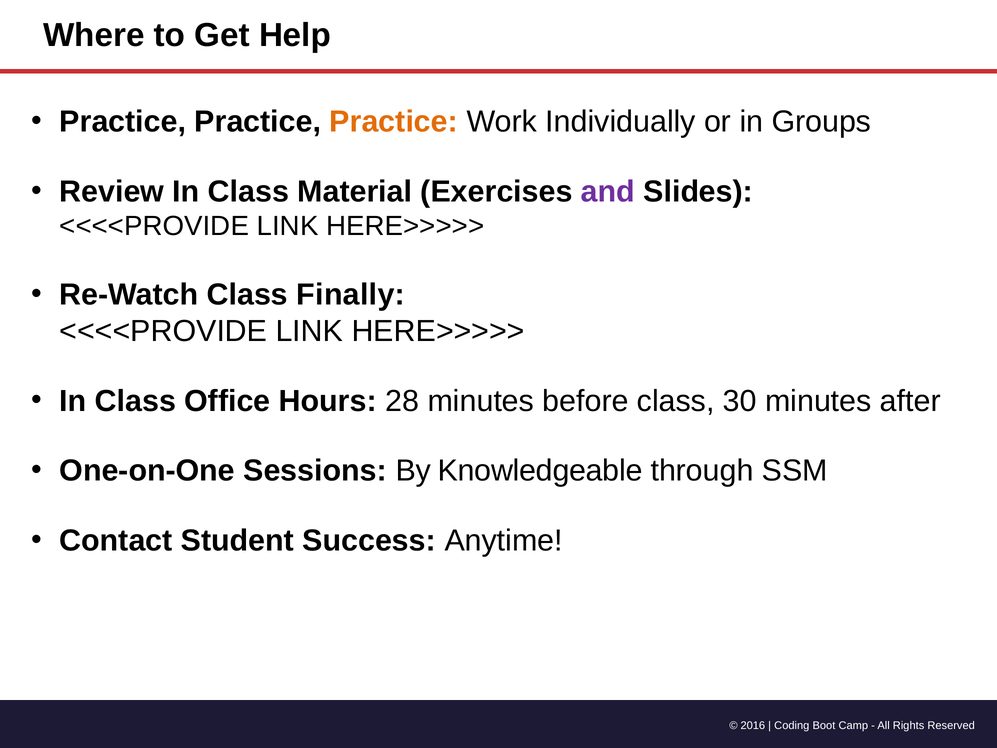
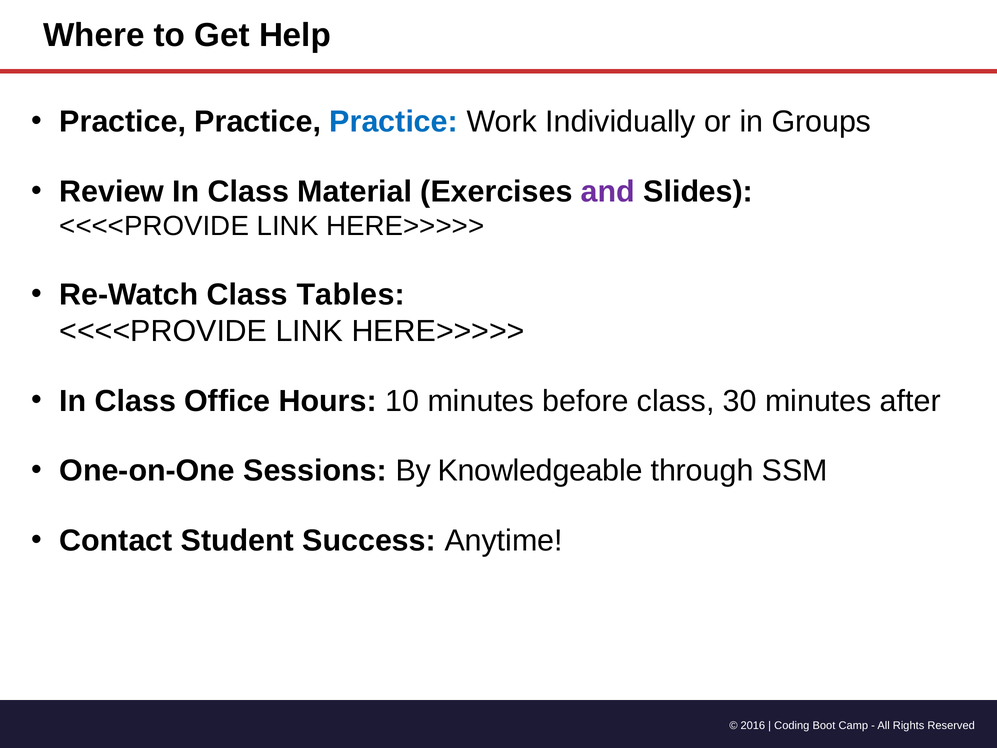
Practice colour: orange -> blue (394, 122)
Finally: Finally -> Tables (351, 295)
28: 28 -> 10 (402, 401)
